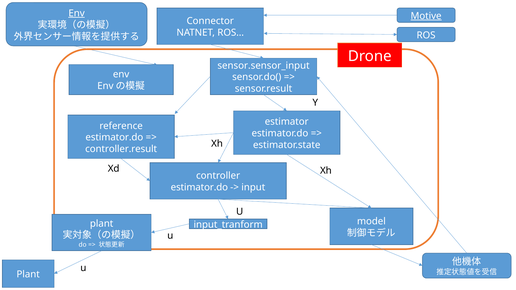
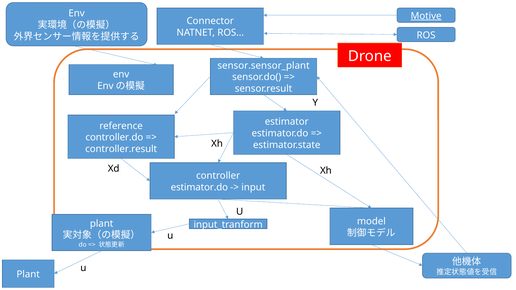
Env underline: present -> none (77, 13)
sensor.sensor_input: sensor.sensor_input -> sensor.sensor_plant (264, 66)
estimator.do: estimator.do -> controller.do (114, 138)
